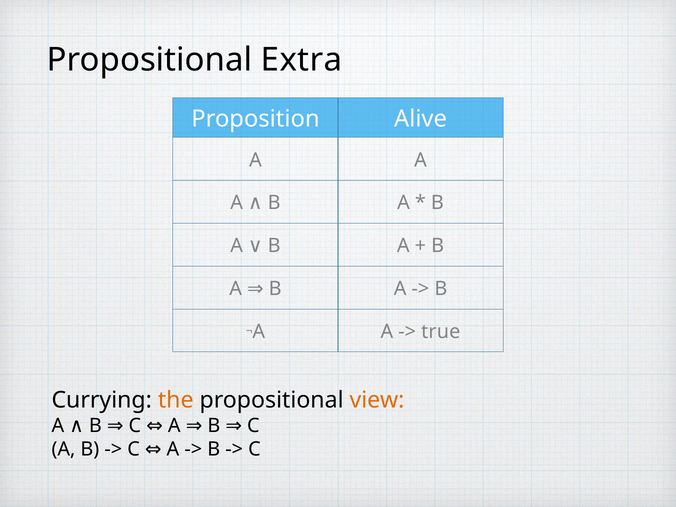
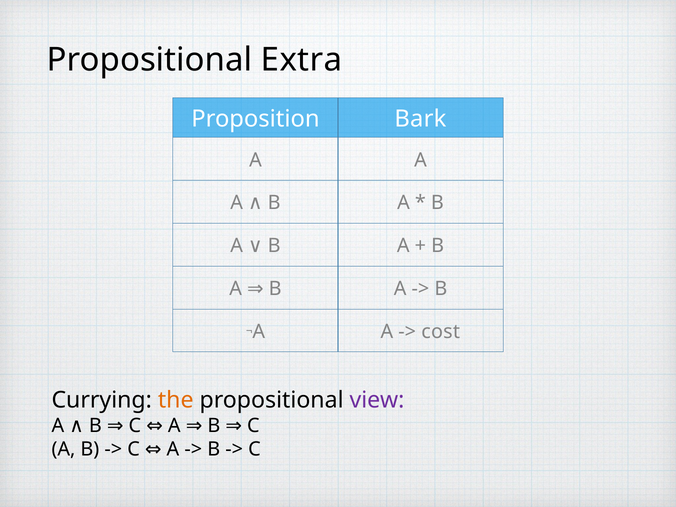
Alive: Alive -> Bark (420, 119)
true: true -> cost (441, 332)
view colour: orange -> purple (377, 400)
